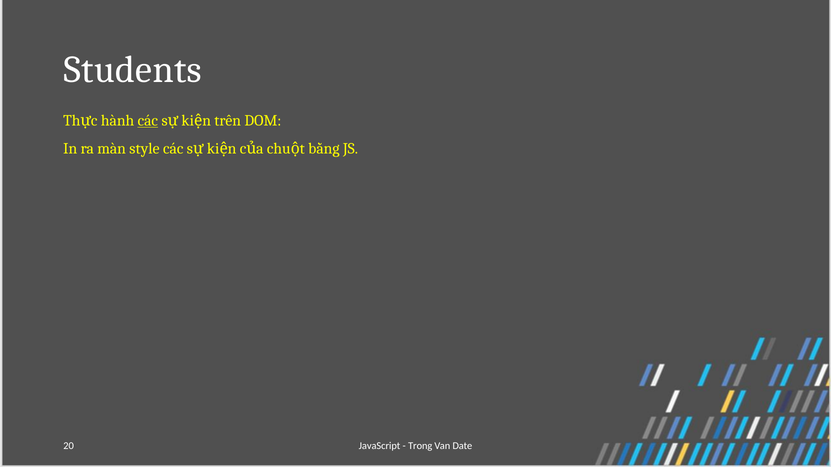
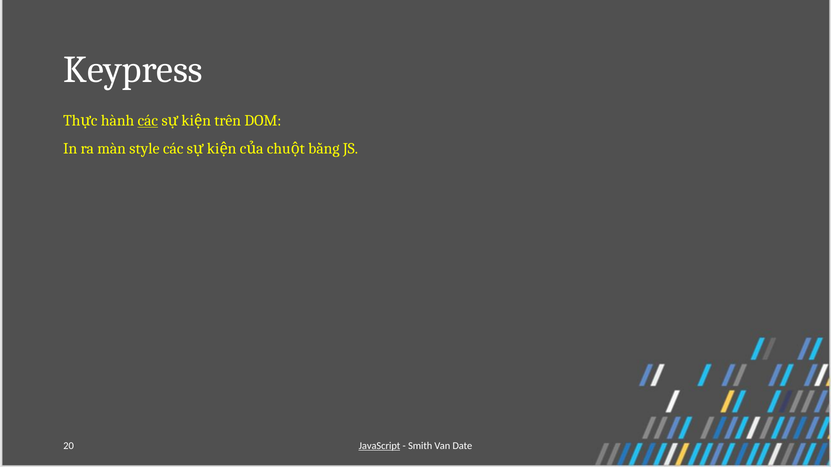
Students: Students -> Keypress (133, 70)
JavaScript underline: none -> present (379, 446)
Trong: Trong -> Smith (420, 446)
